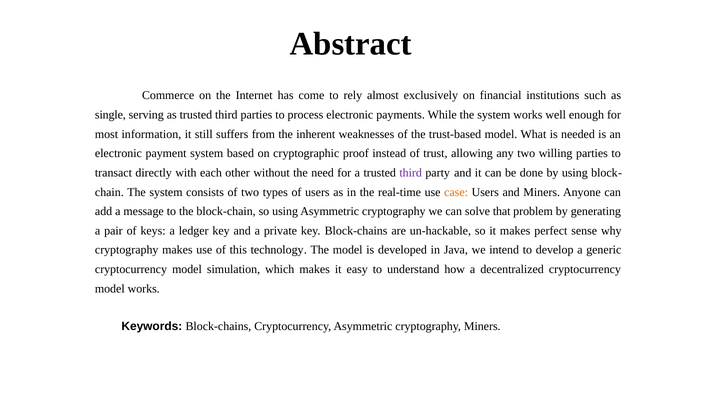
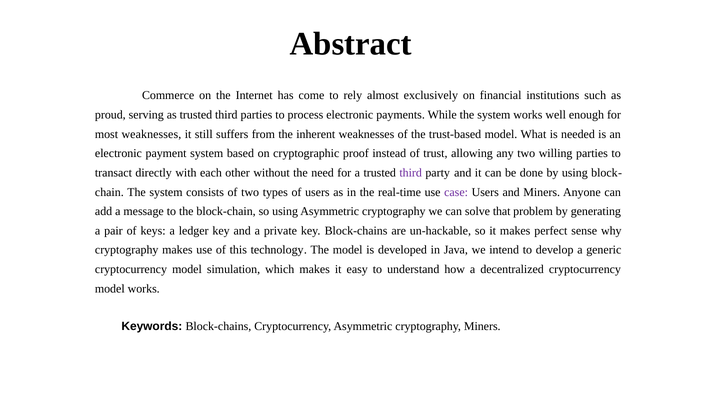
single: single -> proud (110, 115)
most information: information -> weaknesses (151, 134)
case colour: orange -> purple (456, 192)
